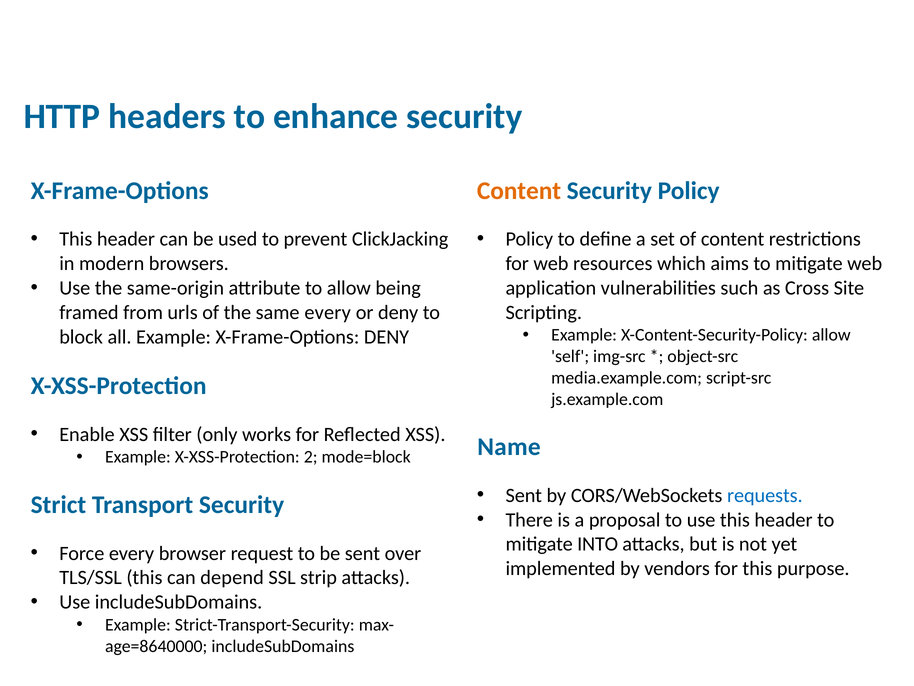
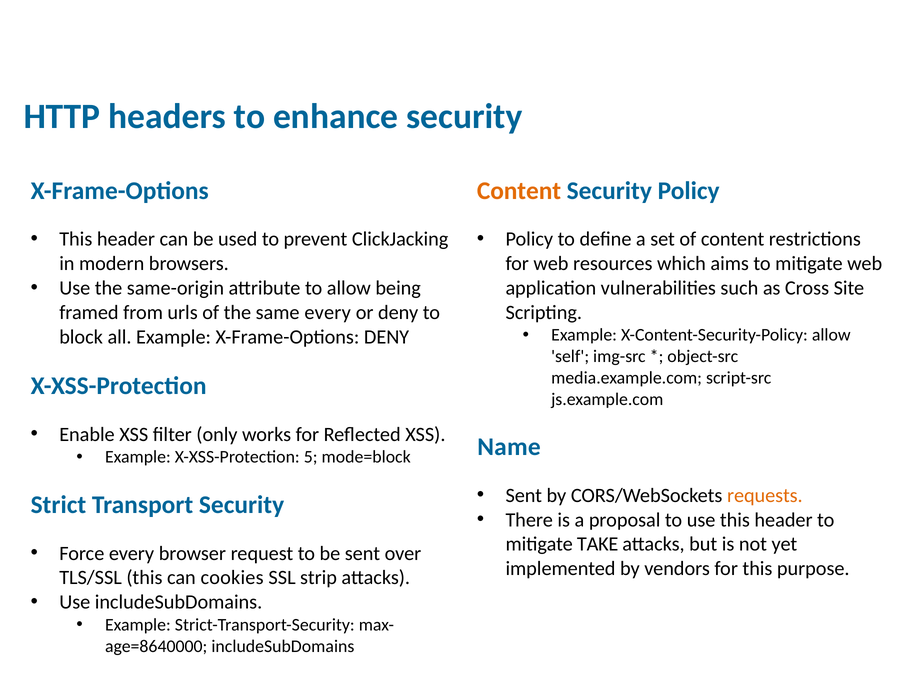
2: 2 -> 5 (311, 457)
requests colour: blue -> orange (765, 495)
INTO: INTO -> TAKE (598, 544)
depend: depend -> cookies (232, 577)
